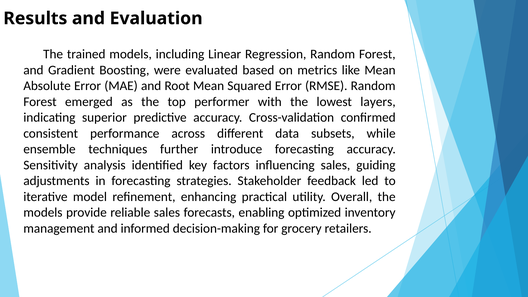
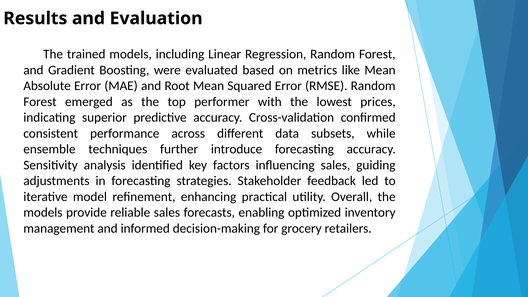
layers: layers -> prices (378, 102)
